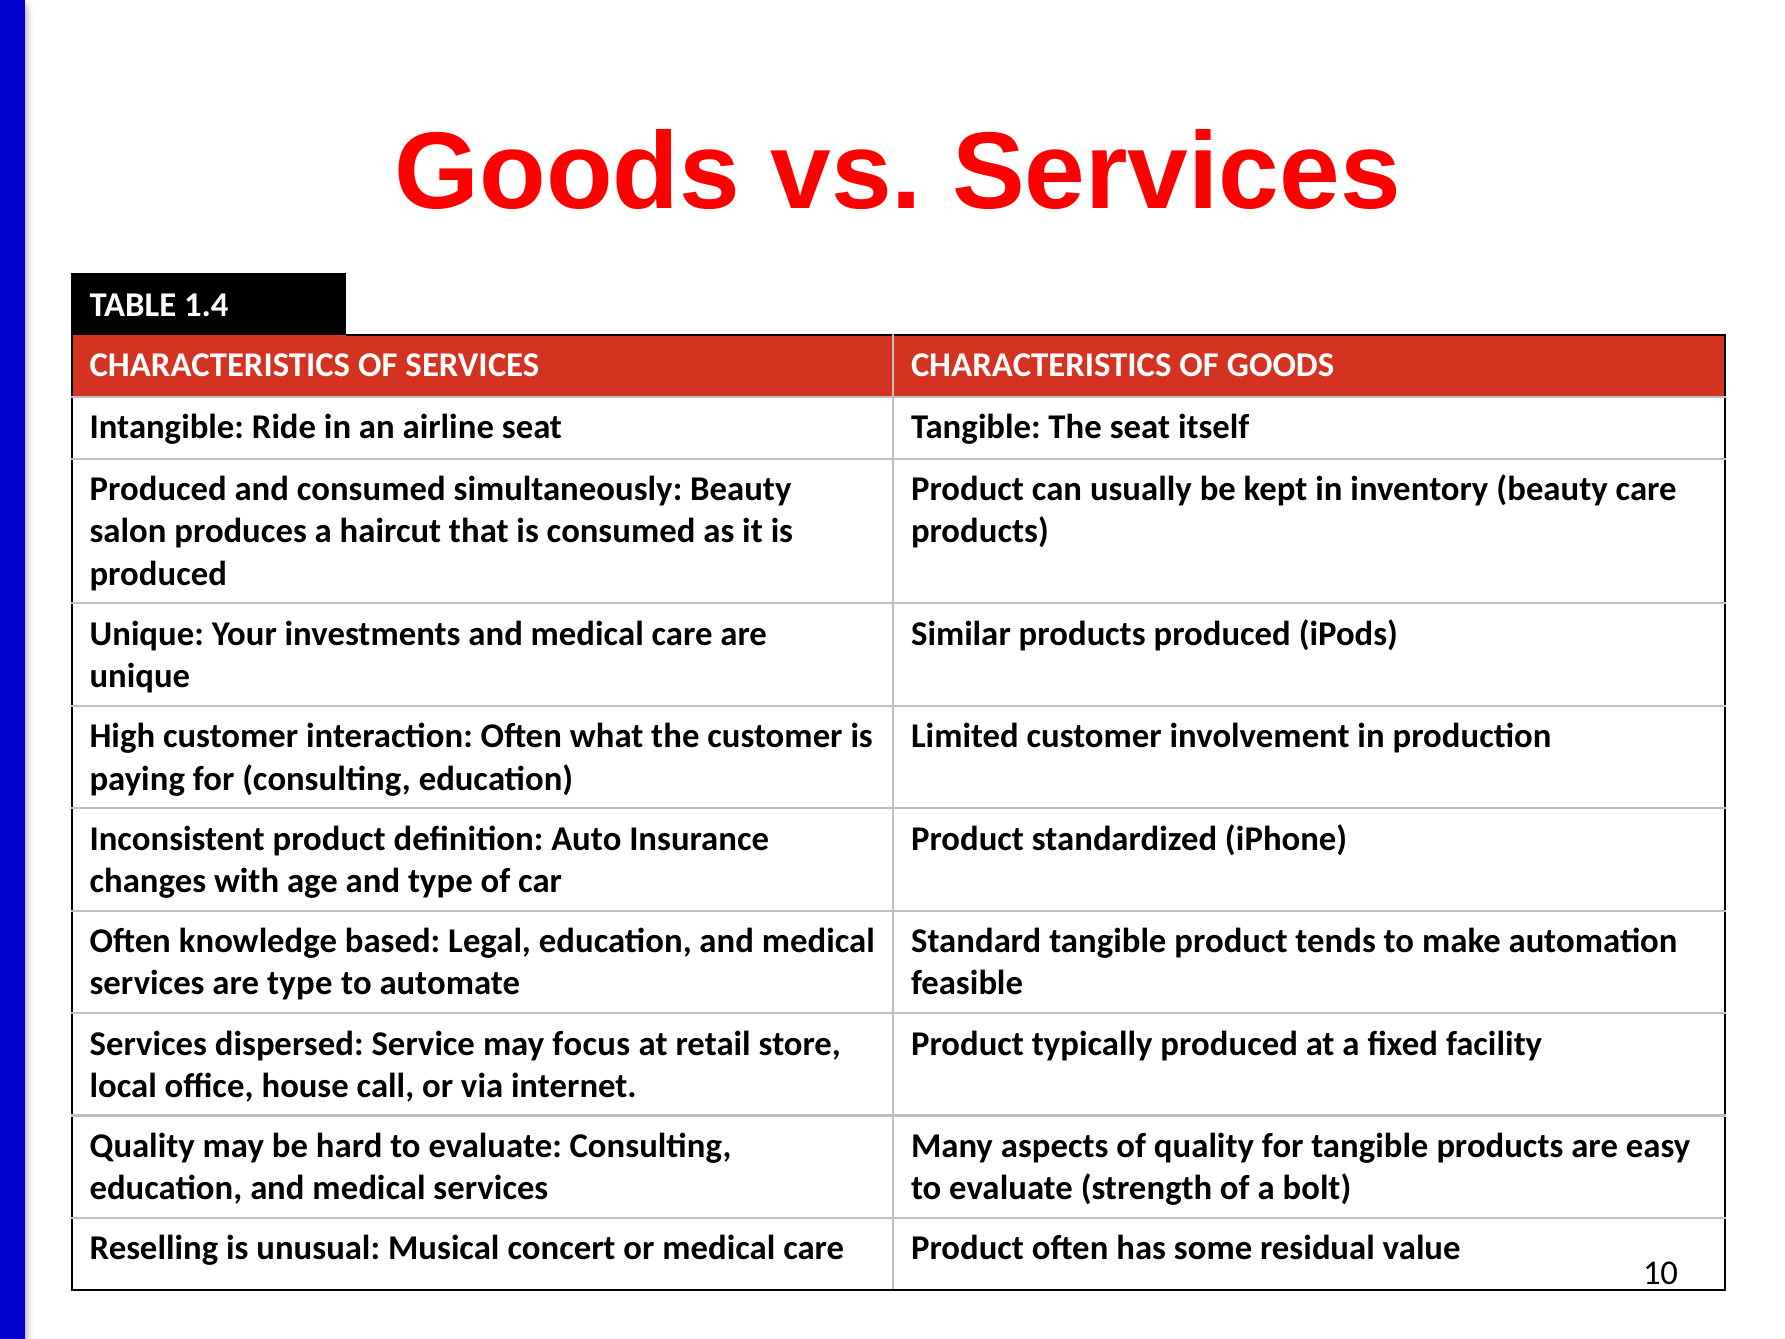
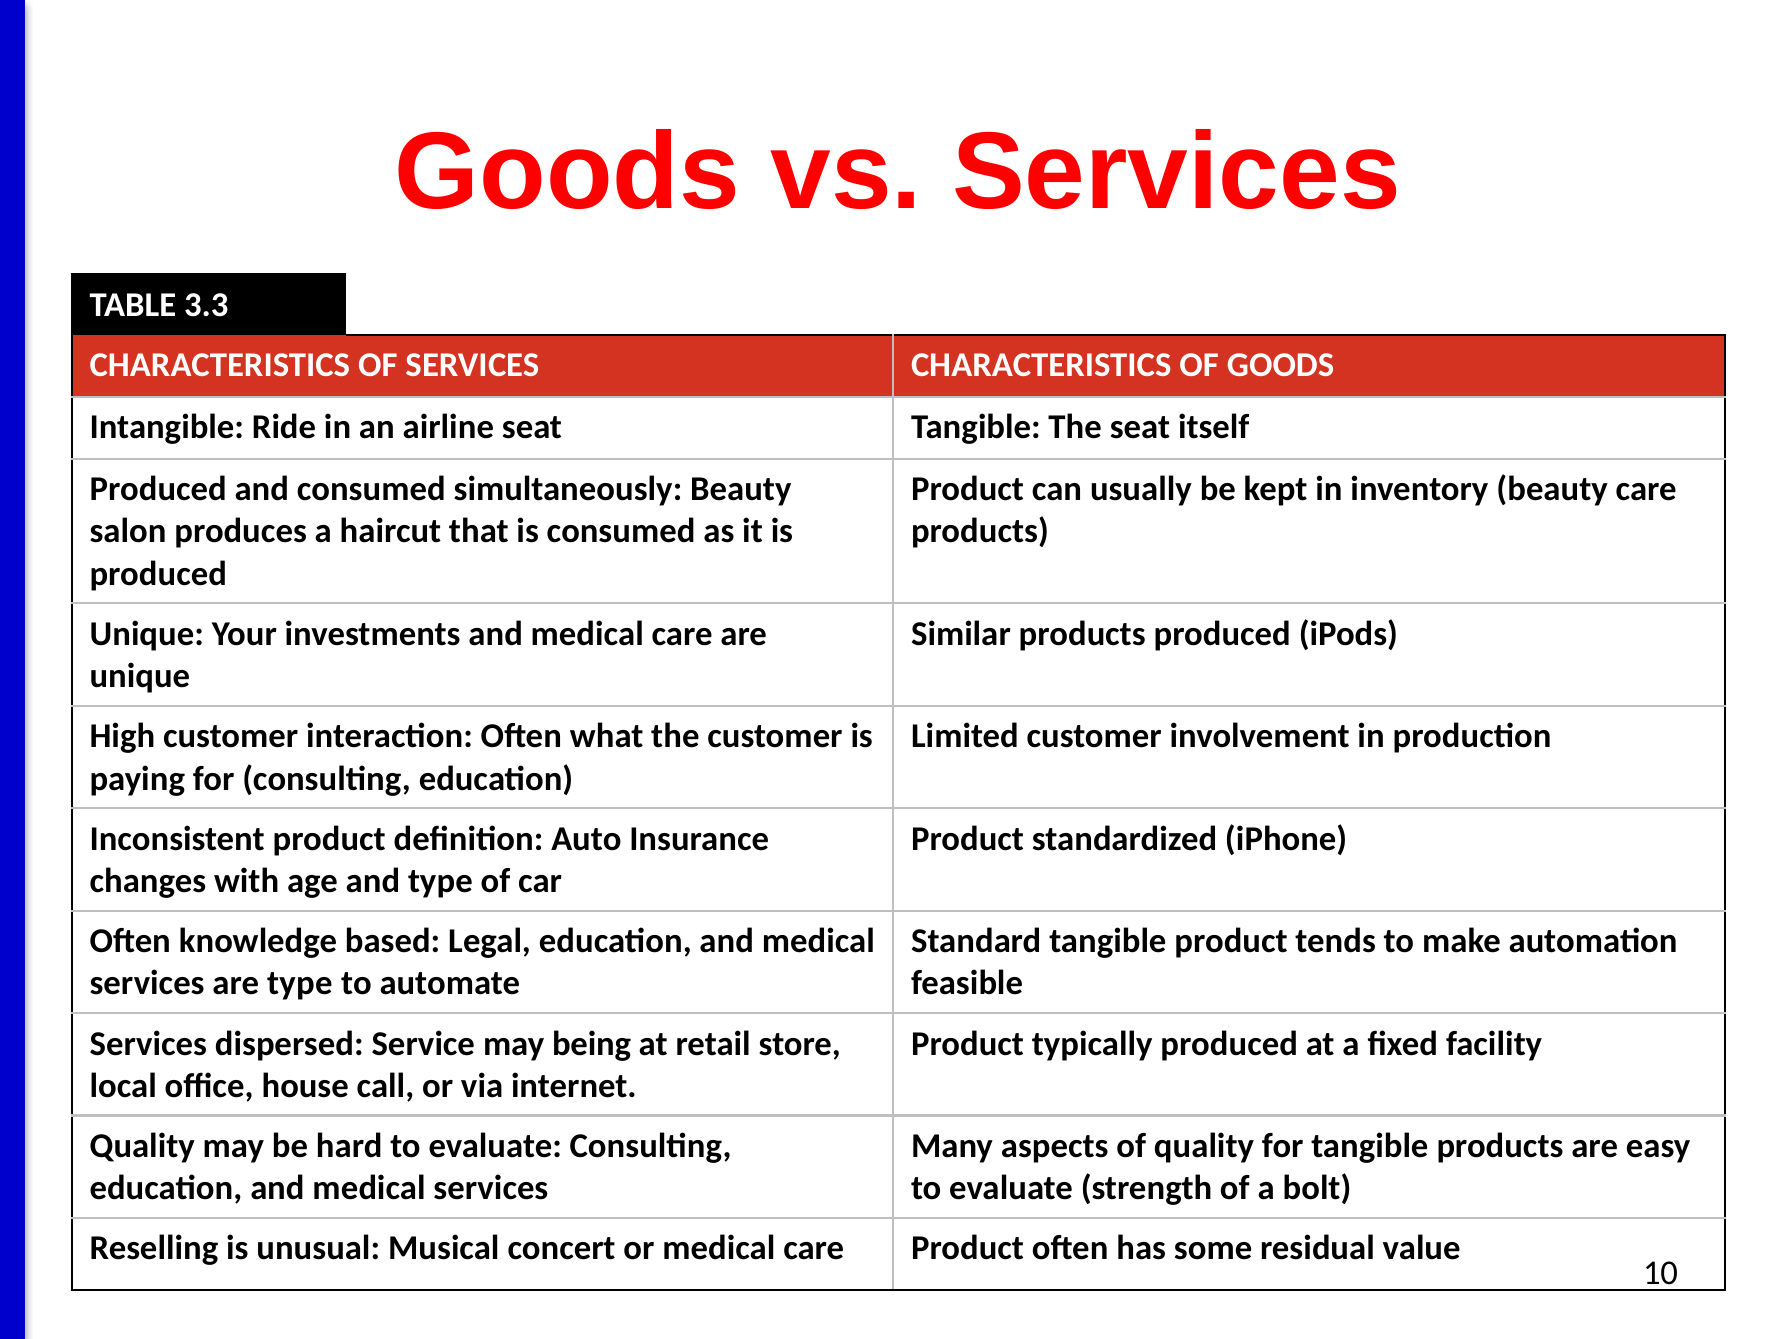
1.4: 1.4 -> 3.3 (206, 305)
focus: focus -> being (592, 1043)
